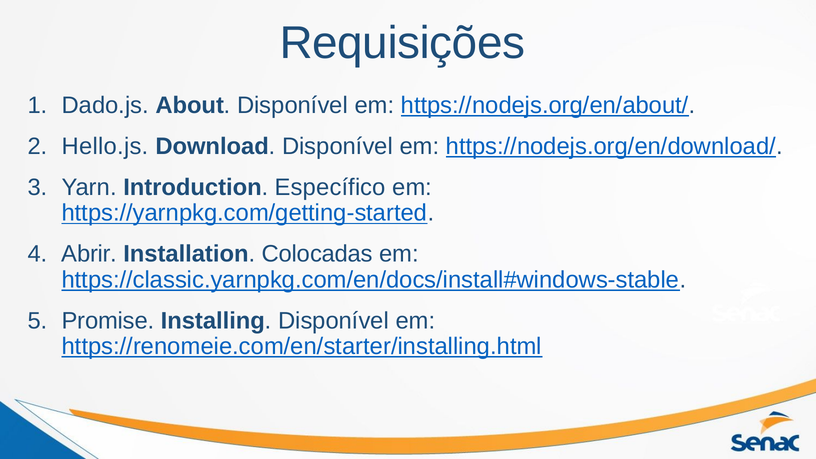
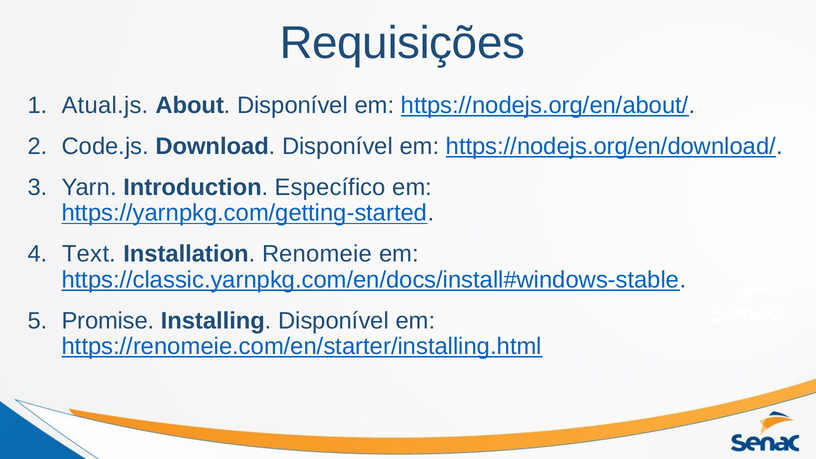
Dado.js: Dado.js -> Atual.js (105, 105)
Hello.js: Hello.js -> Code.js (105, 146)
Abrir: Abrir -> Text (89, 254)
Colocadas: Colocadas -> Renomeie (317, 254)
